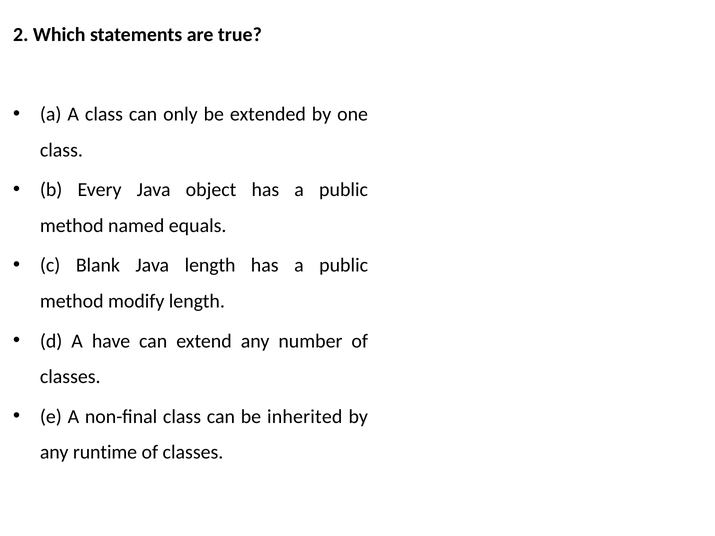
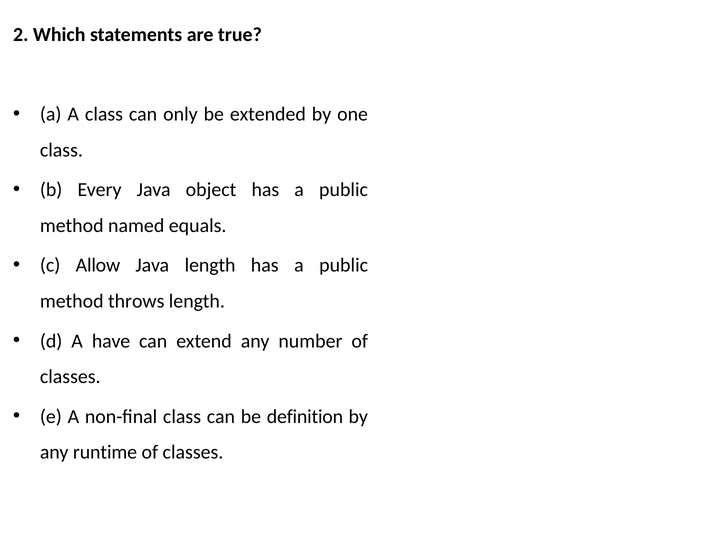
Blank: Blank -> Allow (98, 266)
modify: modify -> throws (136, 301)
inherited: inherited -> definition (305, 417)
